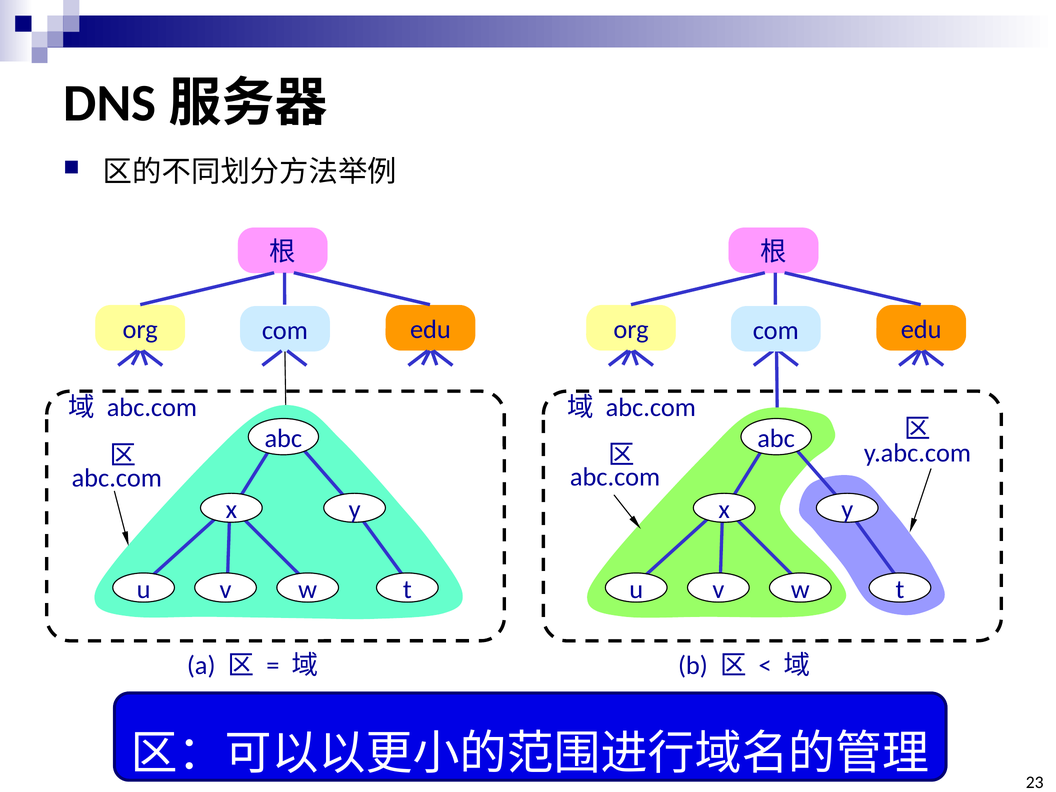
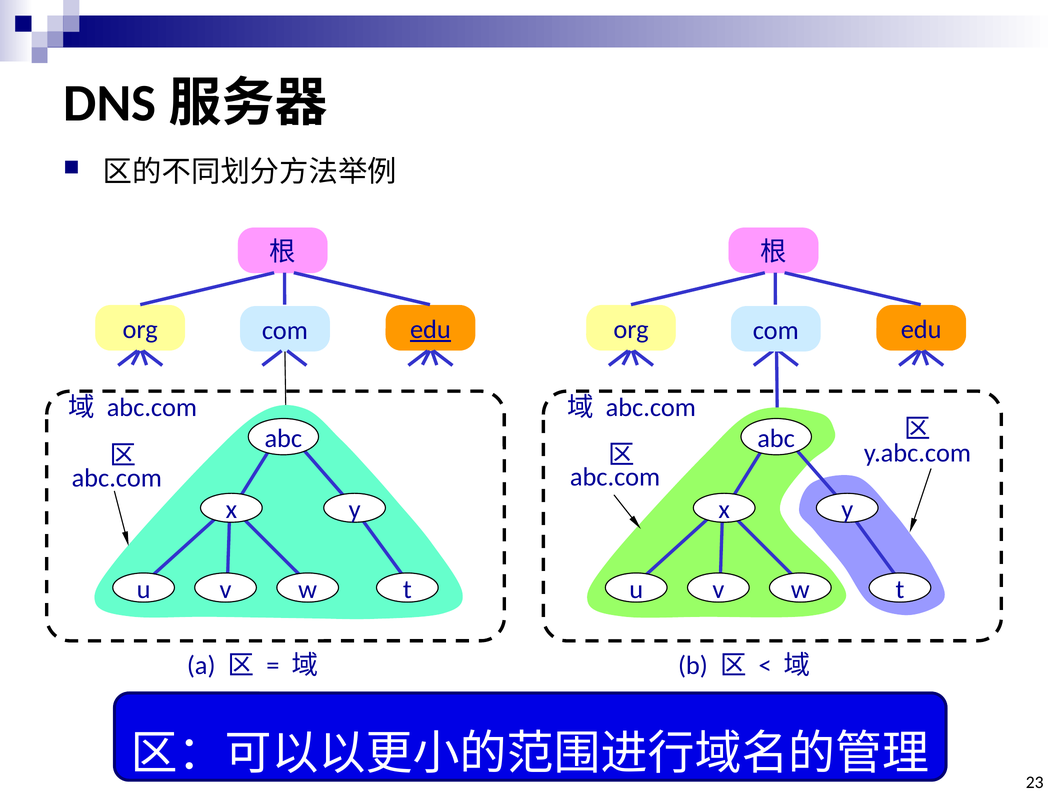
edu underline: none -> present (430, 330)
